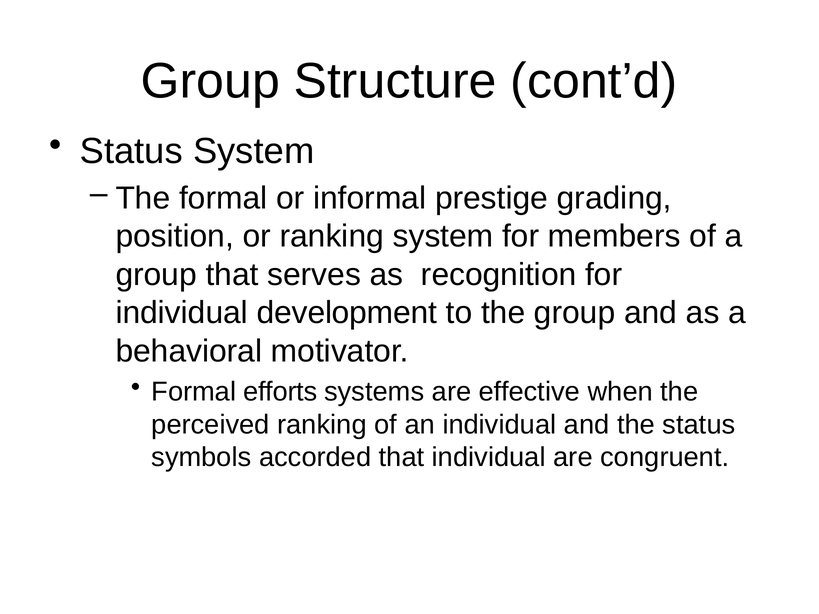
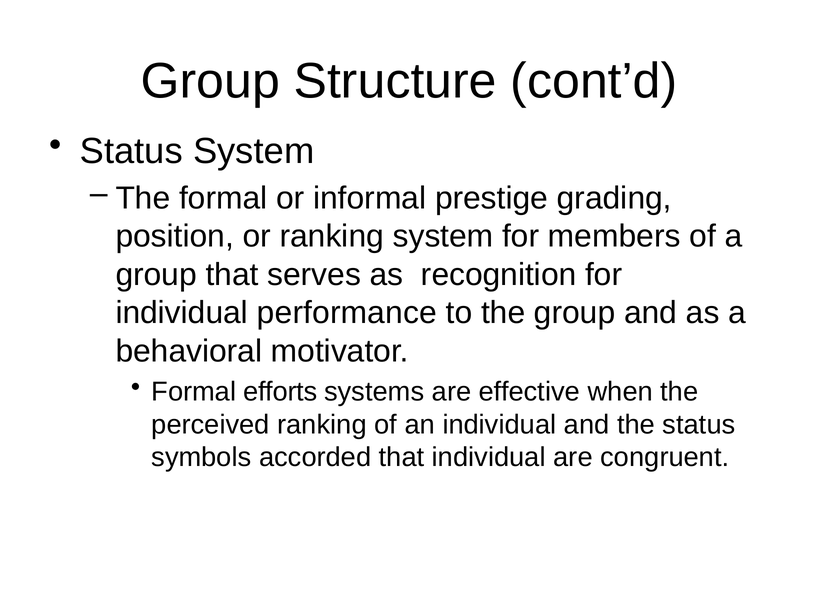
development: development -> performance (347, 313)
